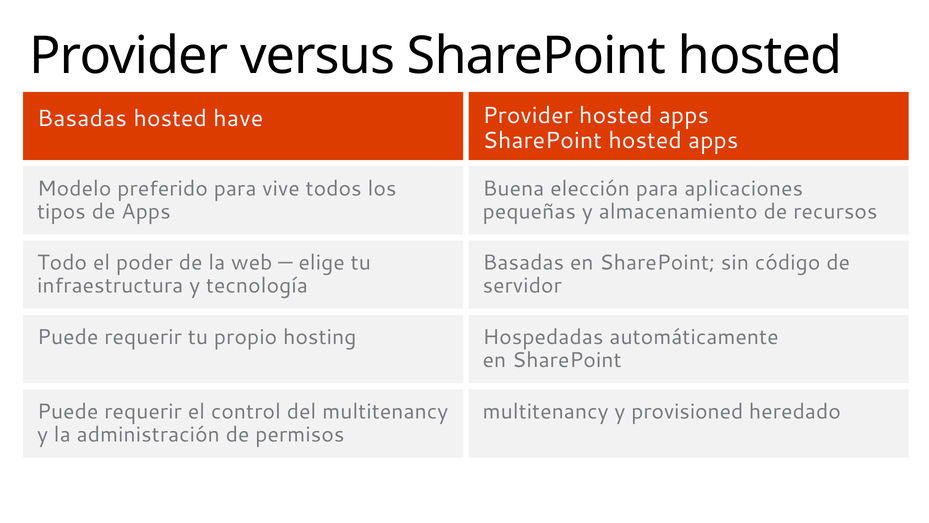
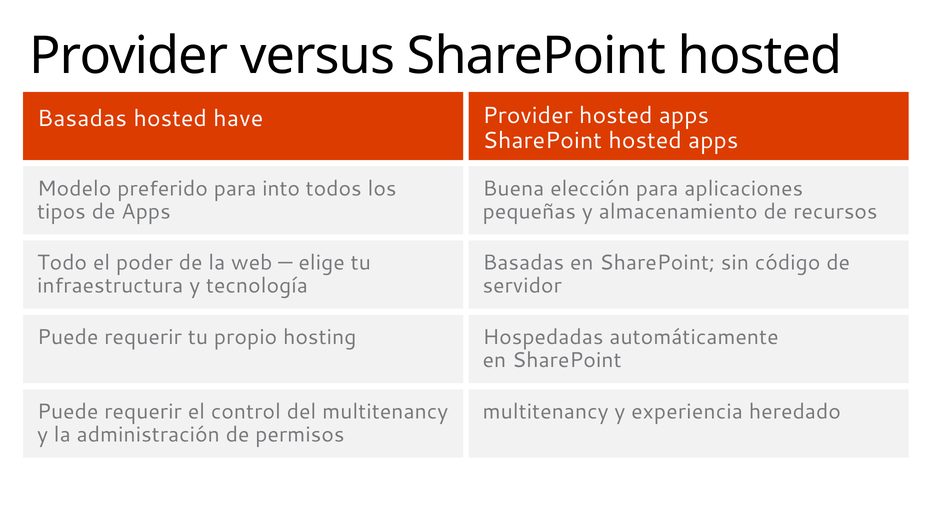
vive: vive -> into (281, 188)
provisioned: provisioned -> experiencia (687, 411)
